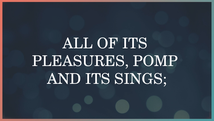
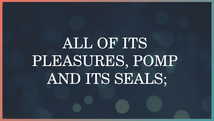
SINGS: SINGS -> SEALS (141, 79)
